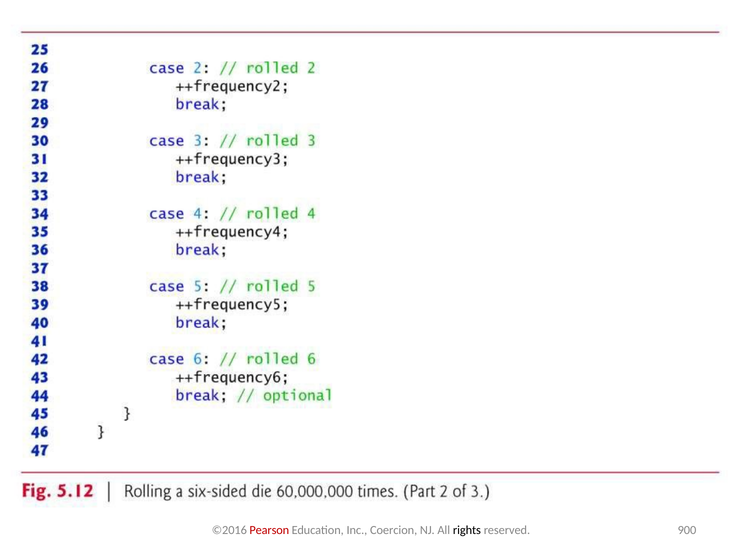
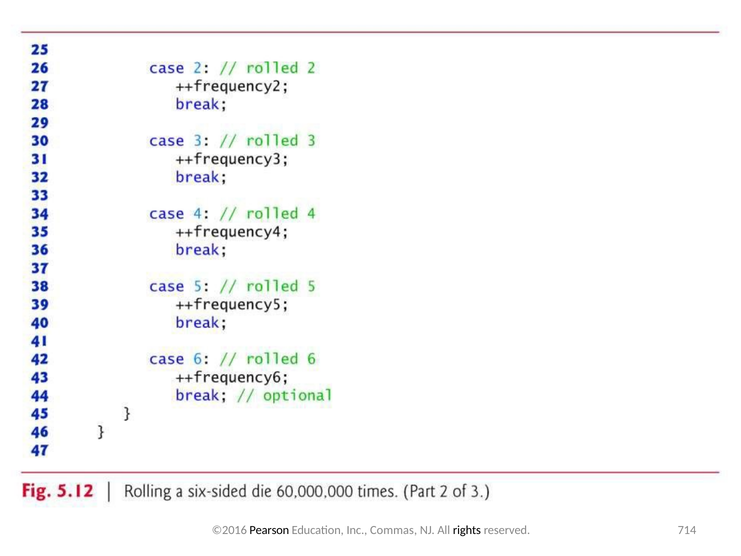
Pearson colour: red -> black (269, 530)
Coercion: Coercion -> Commas (394, 530)
900: 900 -> 714 (687, 530)
